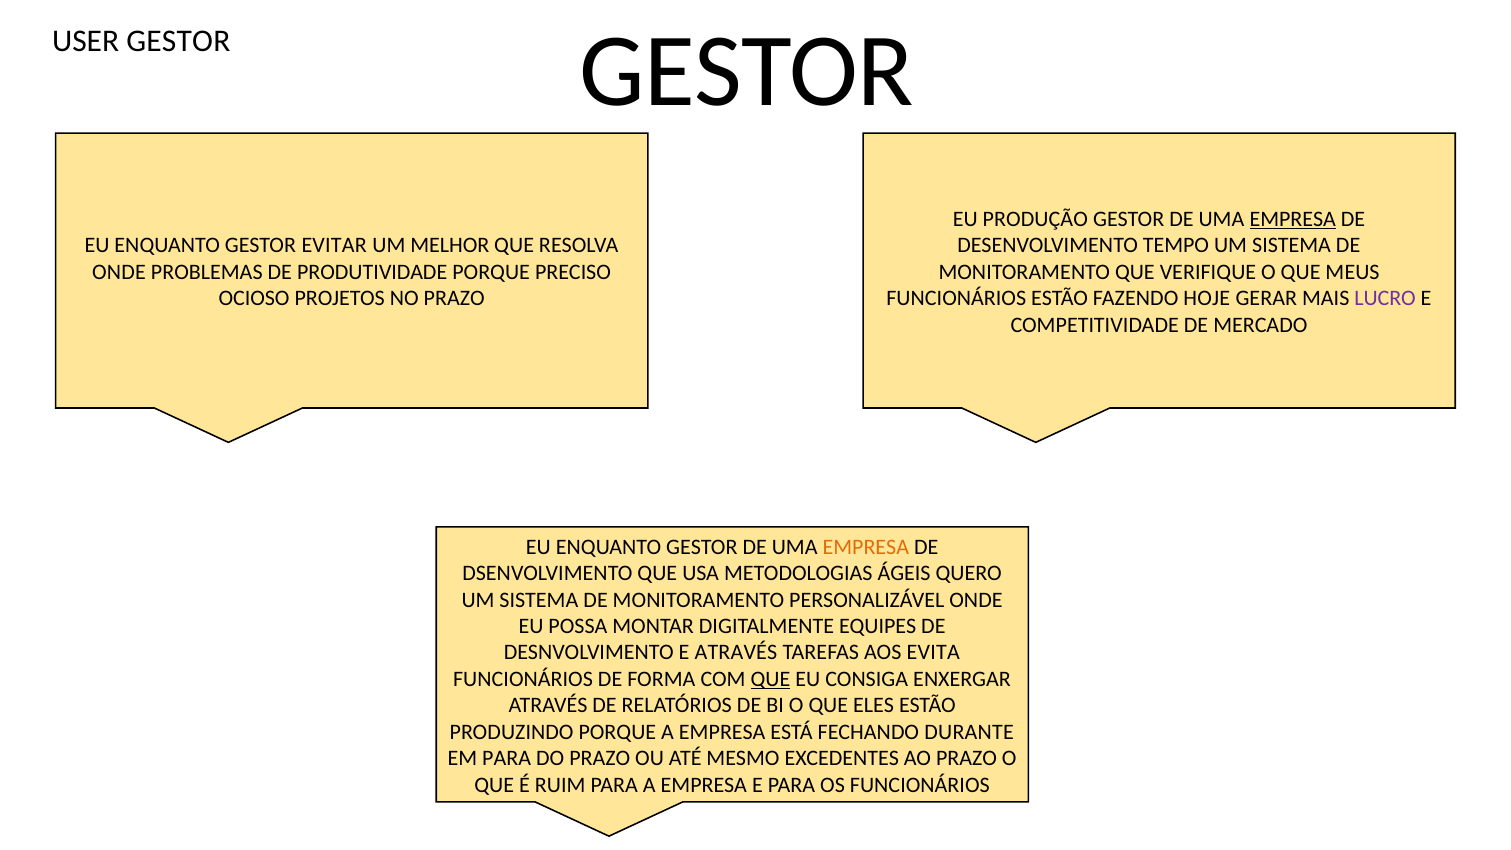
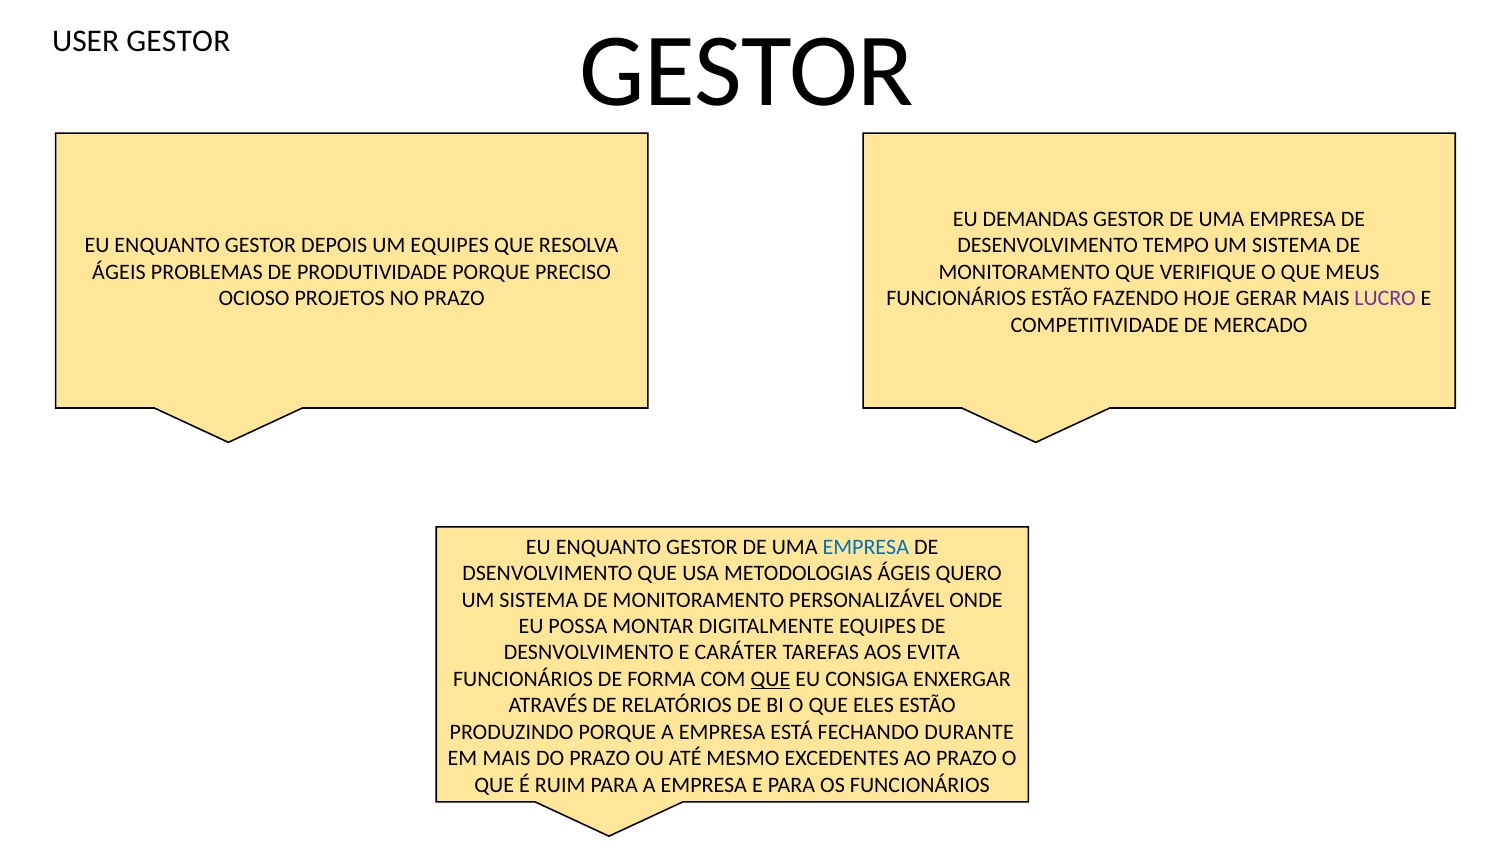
PRODUÇÃO: PRODUÇÃO -> DEMANDAS (1035, 219)
EMPRESA underline: present -> none (1293, 219)
EVITAR: EVITAR -> DEPOIS (334, 246)
UM MELHOR: MELHOR -> EQUIPES (450, 246)
ONDE: ONDE -> ÁGEIS (119, 272)
EMPRESA colour: orange -> blue (866, 547)
E ATRAVÉS: ATRAVÉS -> CARÁTER (736, 653)
EM PARA: PARA -> MAIS (506, 758)
